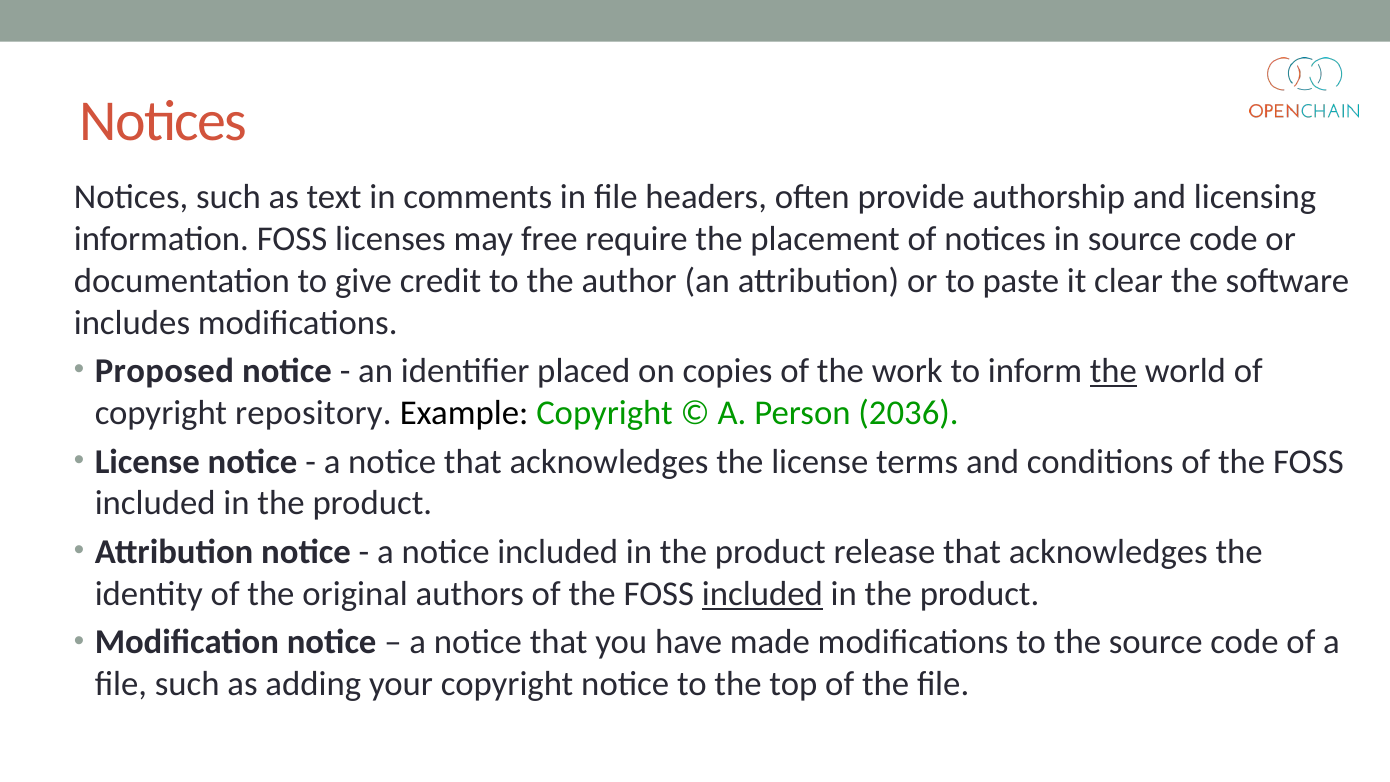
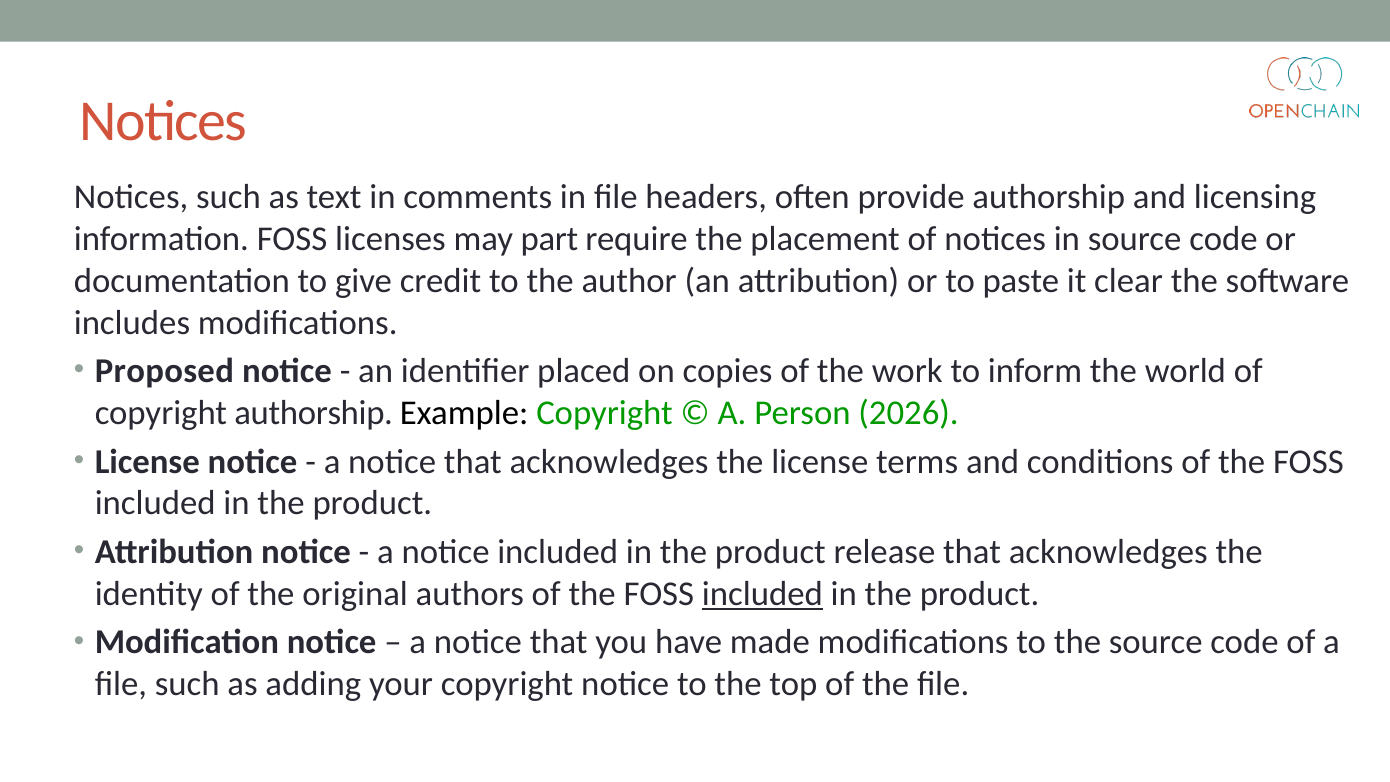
free: free -> part (549, 239)
the underline: present -> none (1113, 371)
copyright repository: repository -> authorship (314, 413)
2036: 2036 -> 2026 (909, 413)
